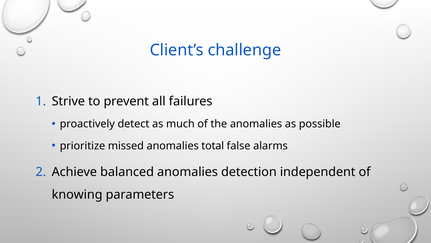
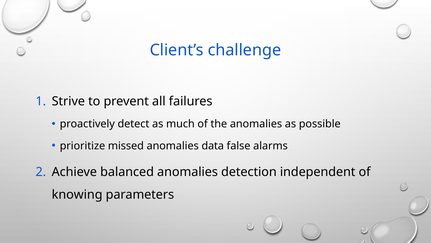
total: total -> data (213, 145)
